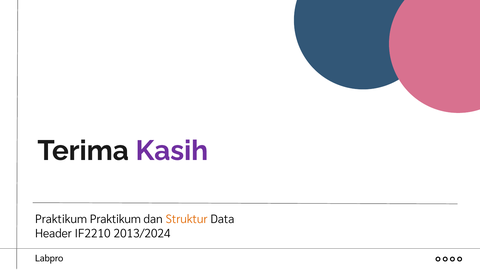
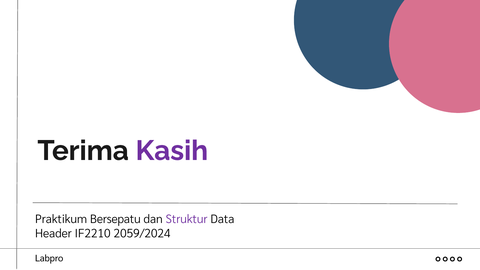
Praktikum Praktikum: Praktikum -> Bersepatu (115, 219)
Struktur colour: orange -> purple (187, 219)
2013/2024: 2013/2024 -> 2059/2024 (142, 234)
